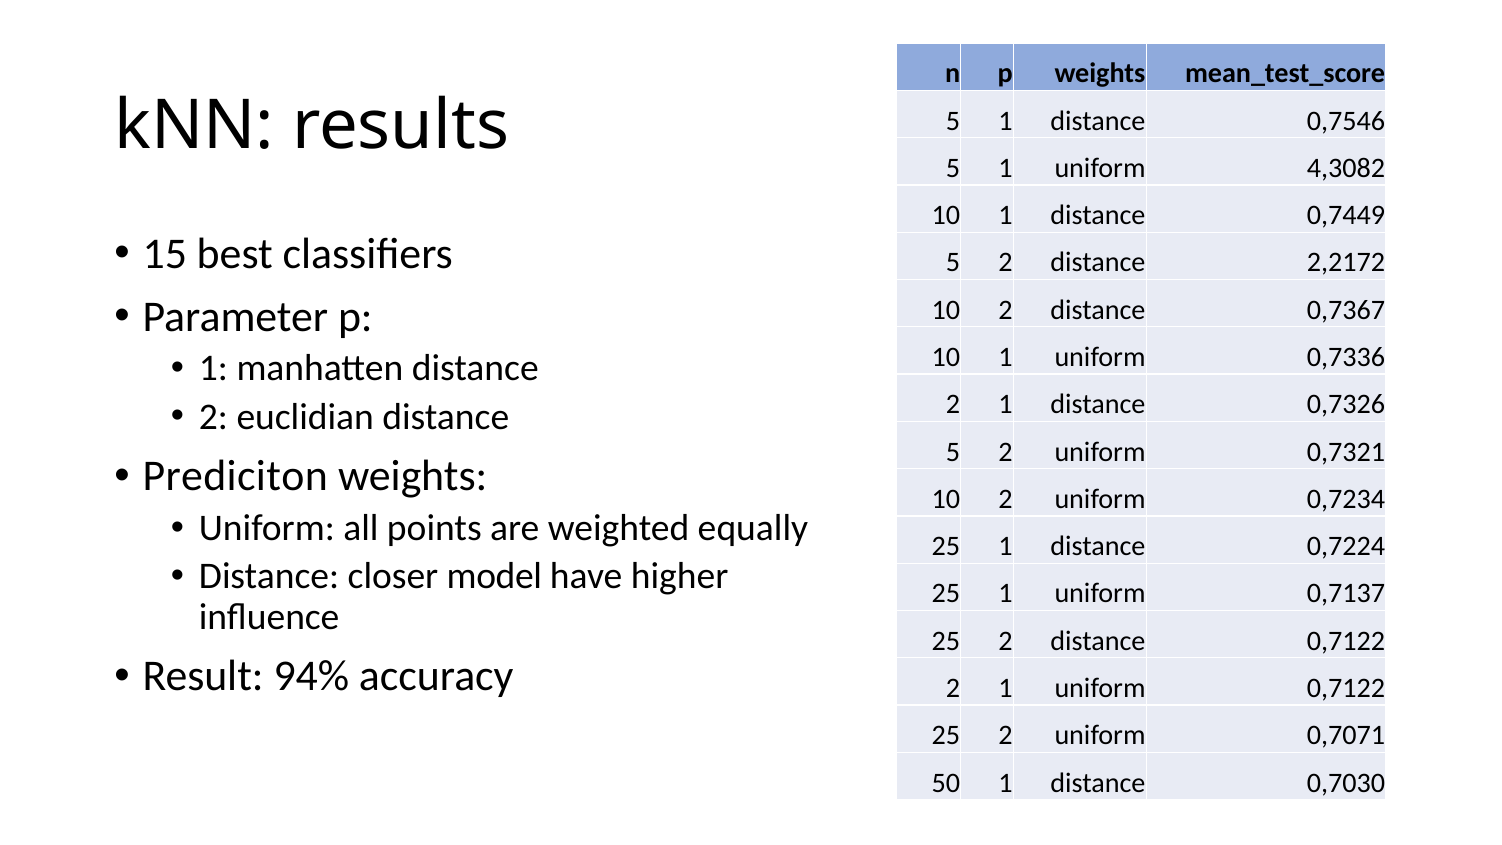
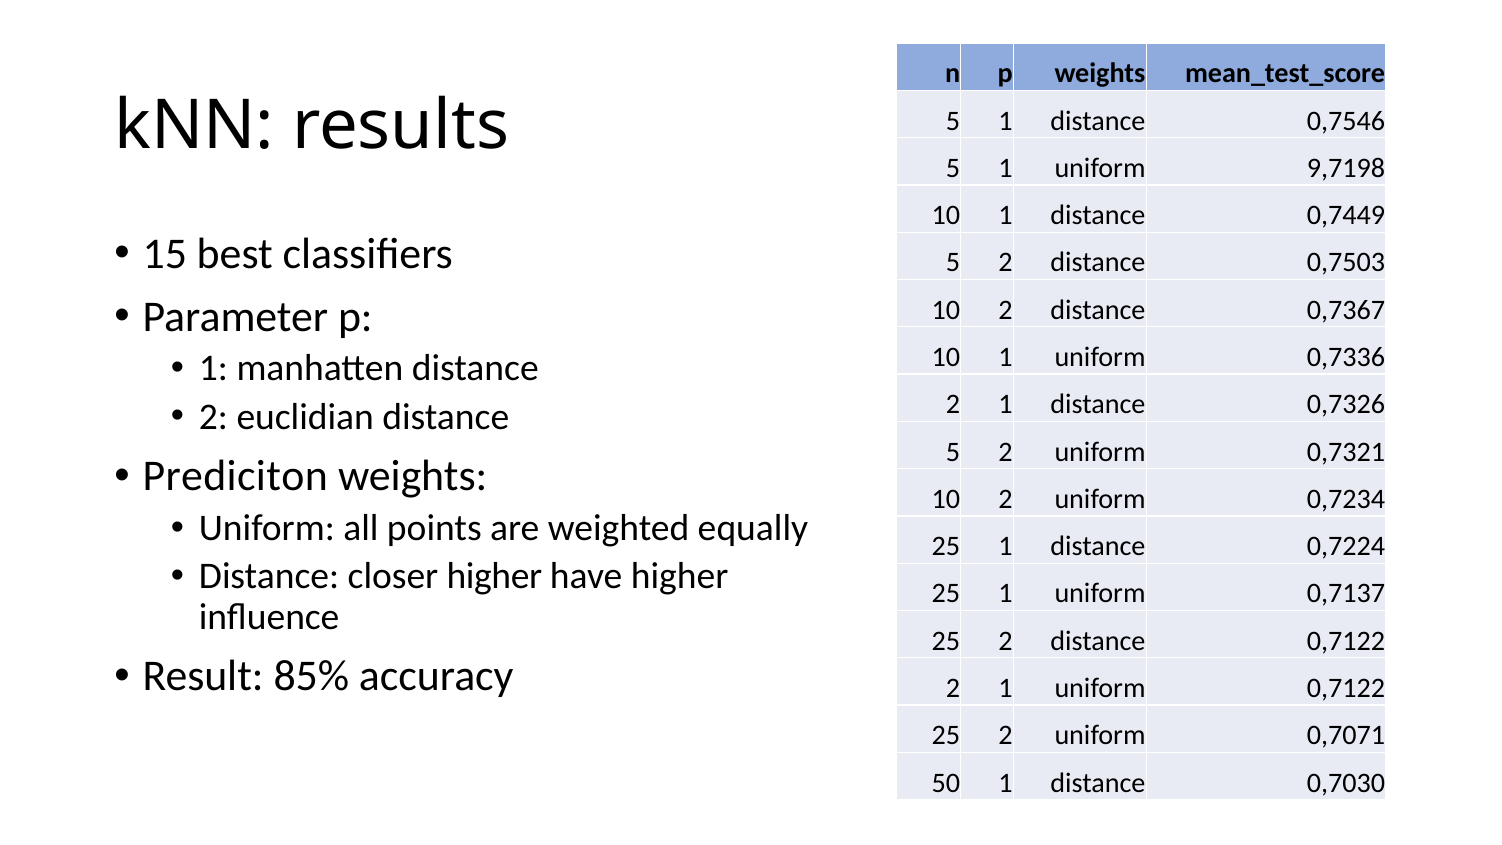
4,3082: 4,3082 -> 9,7198 (1346, 168)
2,2172: 2,2172 -> 0,7503 (1346, 263)
closer model: model -> higher (494, 576)
94%: 94% -> 85% (311, 676)
